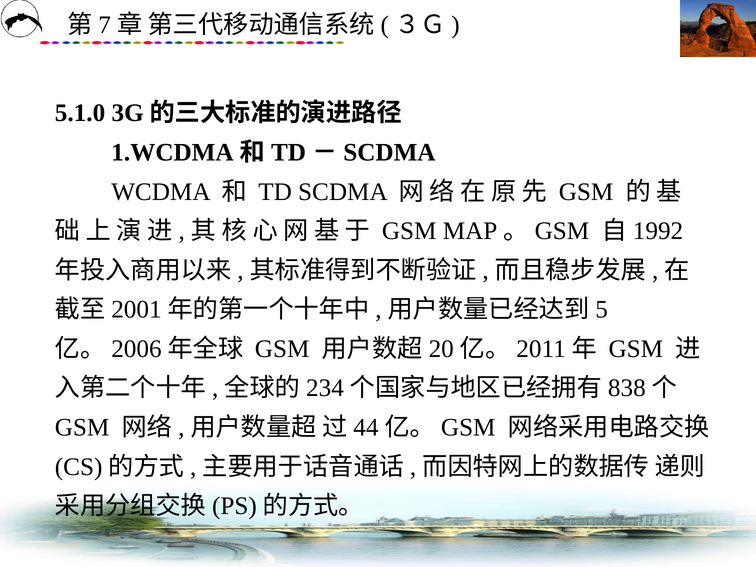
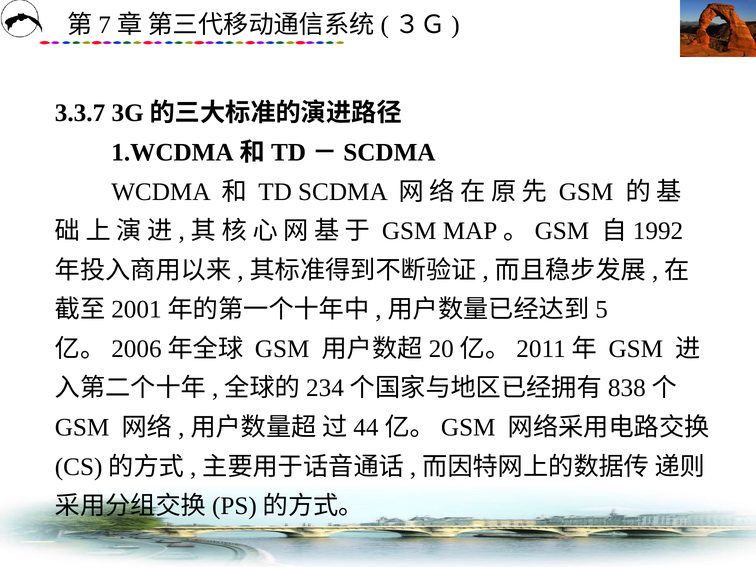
5.1.0: 5.1.0 -> 3.3.7 (80, 113)
